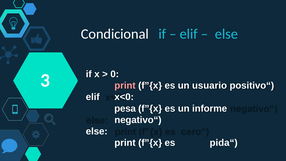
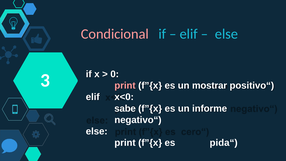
Condicional colour: white -> pink (115, 34)
usuario: usuario -> mostrar (210, 86)
pesa: pesa -> sabe (125, 108)
